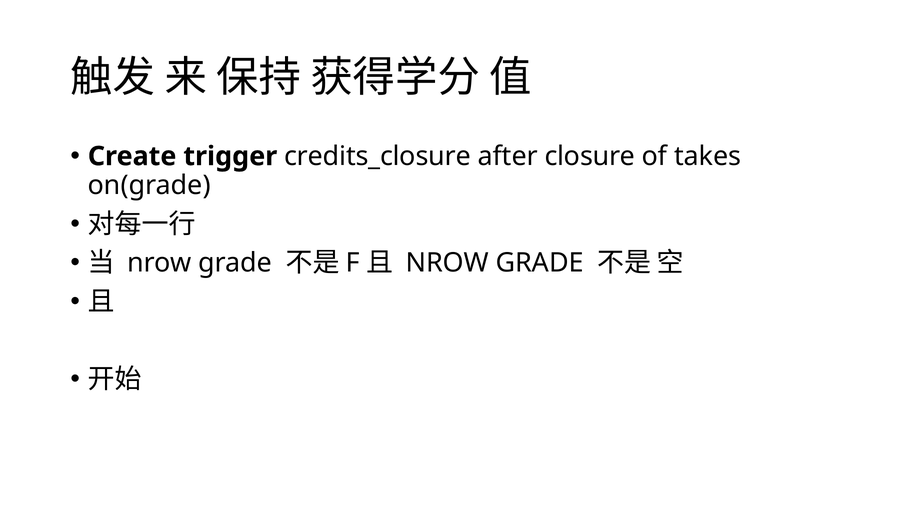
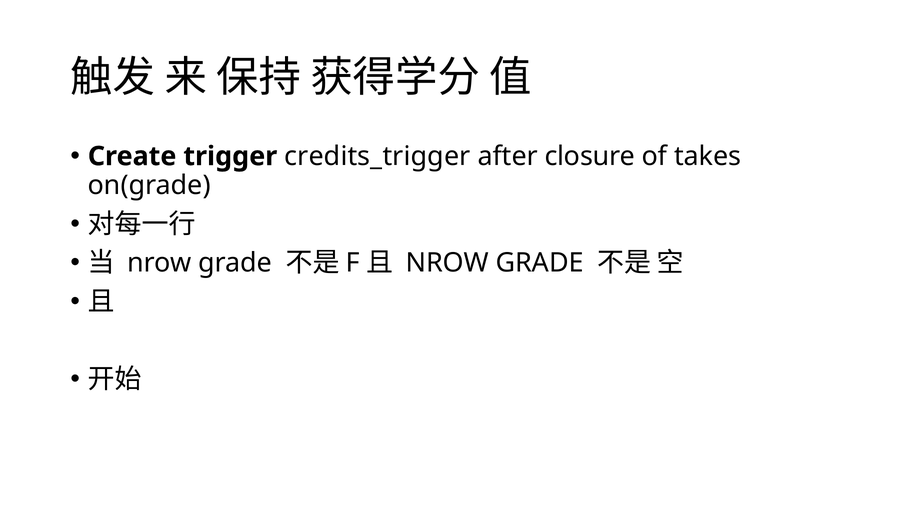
credits_closure: credits_closure -> credits_trigger (377, 156)
